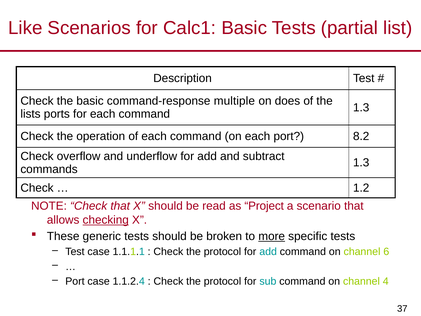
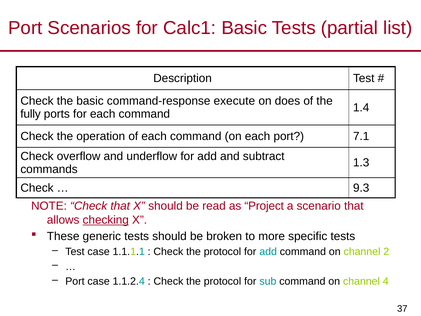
Like: Like -> Port (25, 28)
multiple: multiple -> execute (234, 101)
1.3: 1.3 -> 1.4 (361, 107)
lists: lists -> fully (31, 114)
8.2: 8.2 -> 7.1 (361, 136)
1.2: 1.2 -> 9.3 (361, 188)
more underline: present -> none (272, 236)
6: 6 -> 2 (386, 252)
